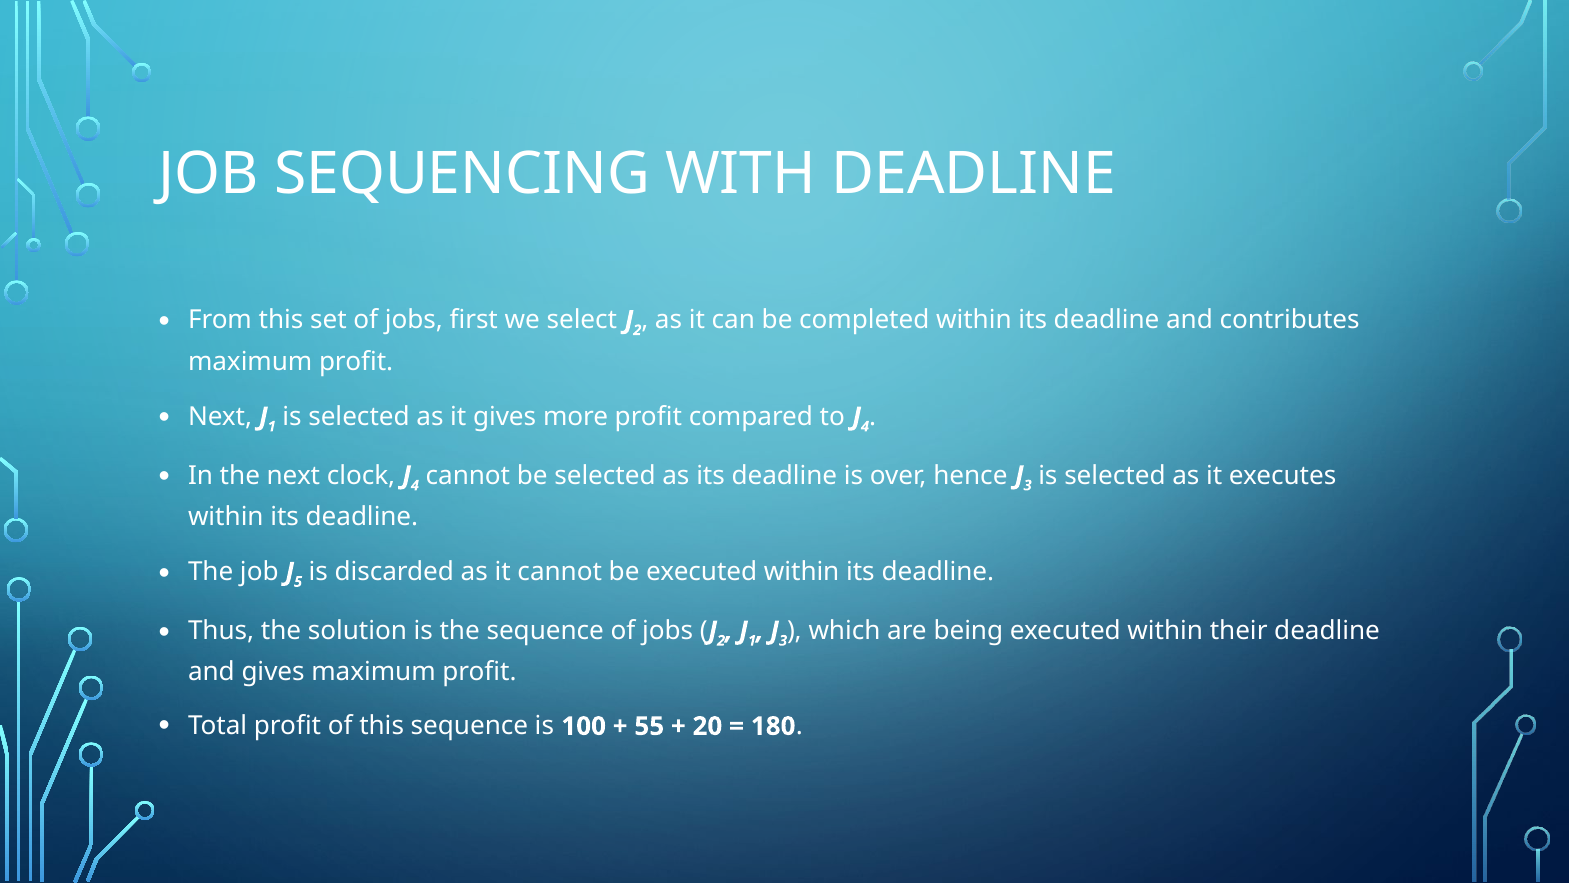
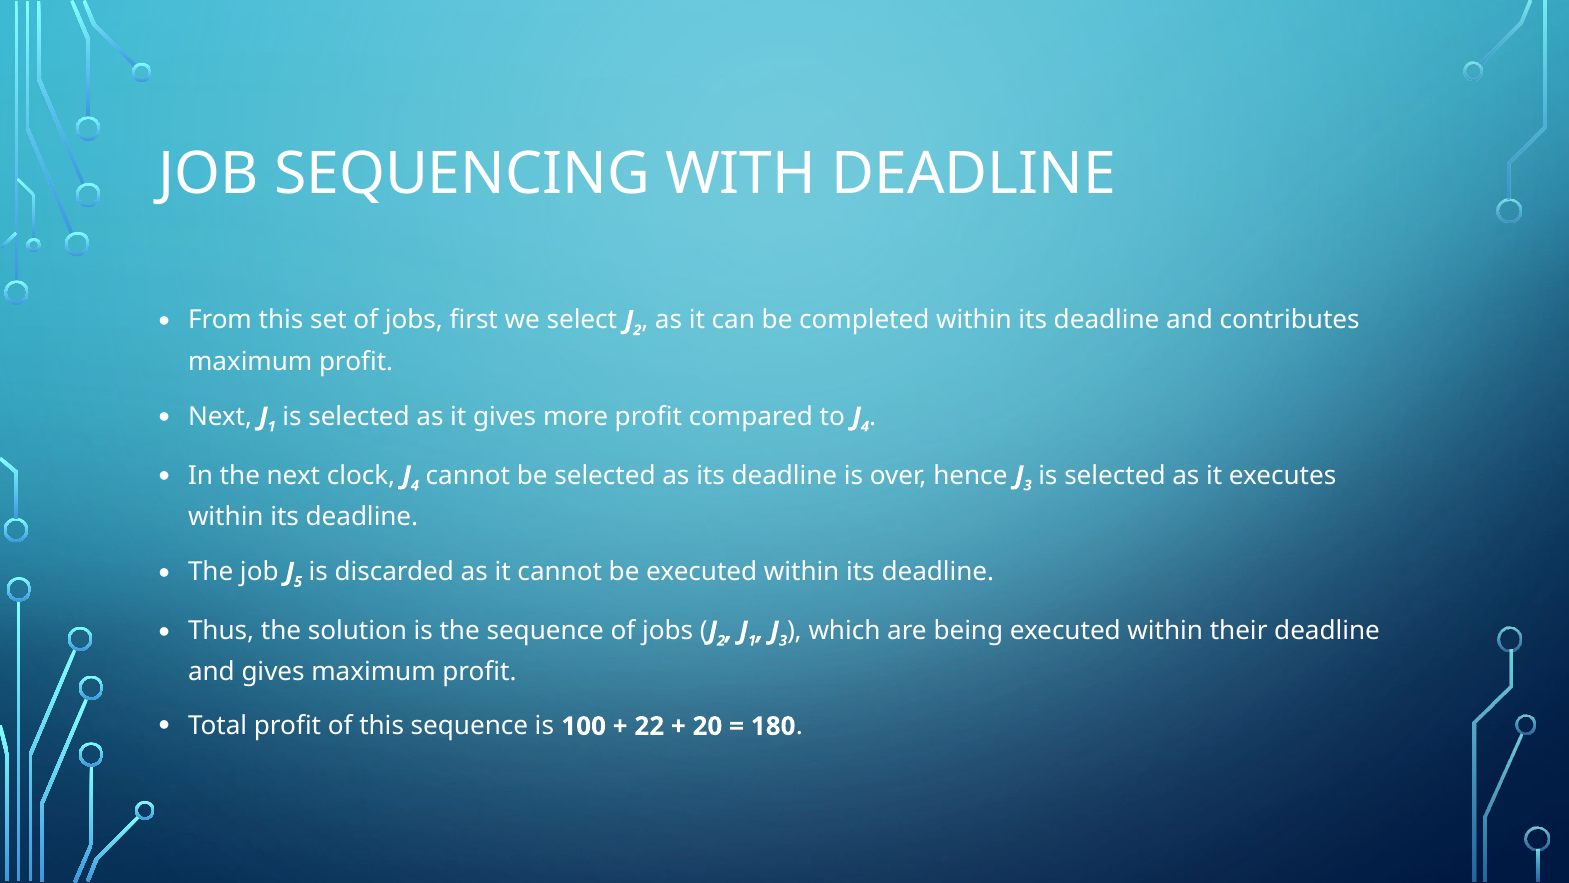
55: 55 -> 22 (649, 726)
